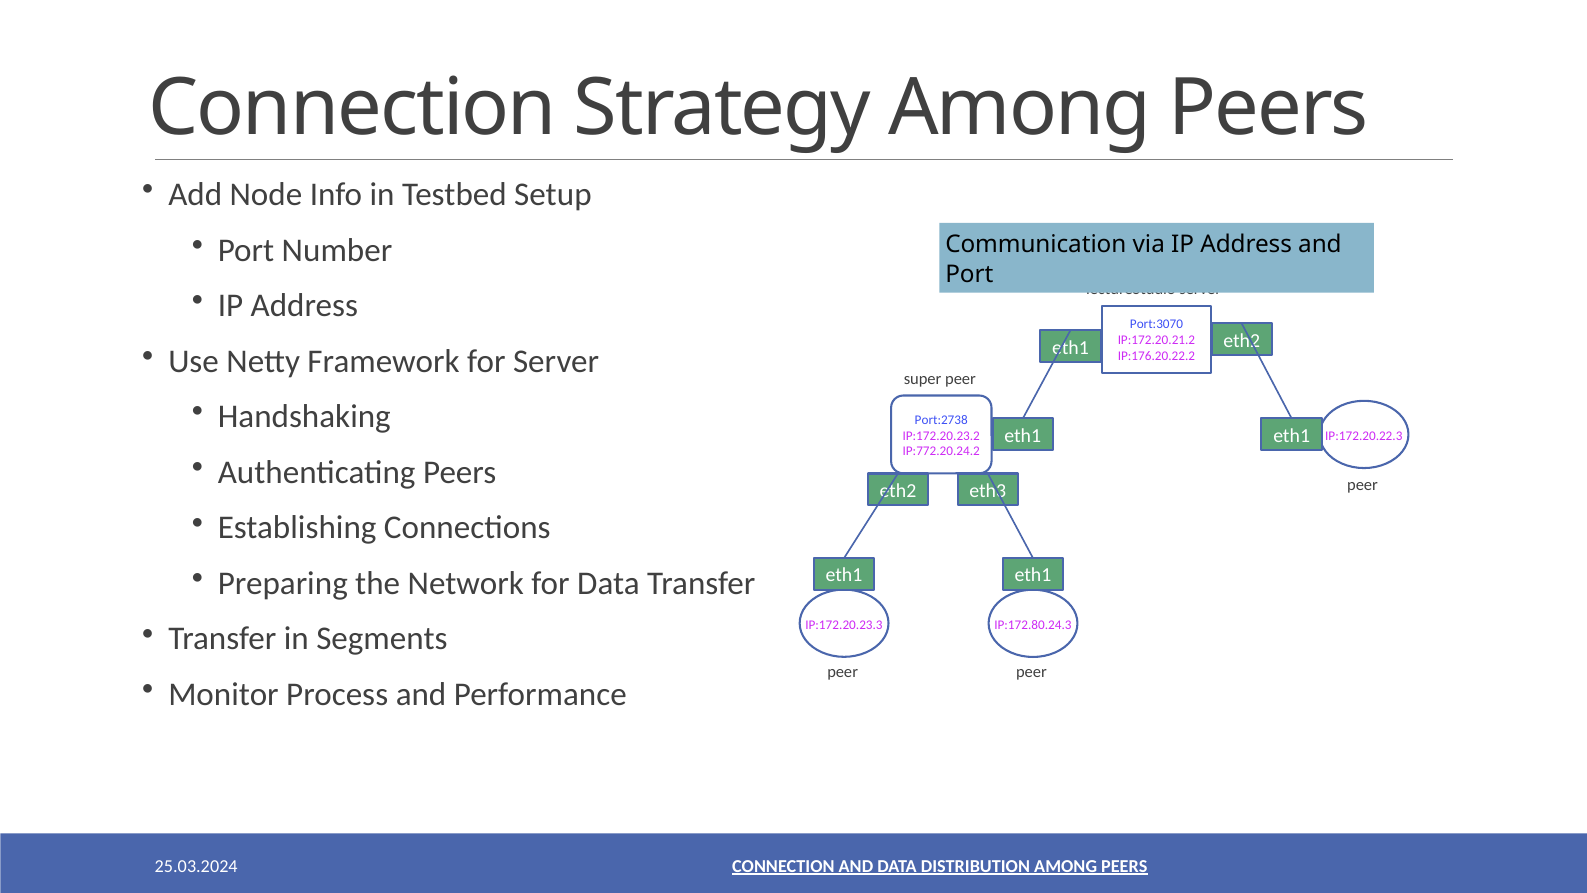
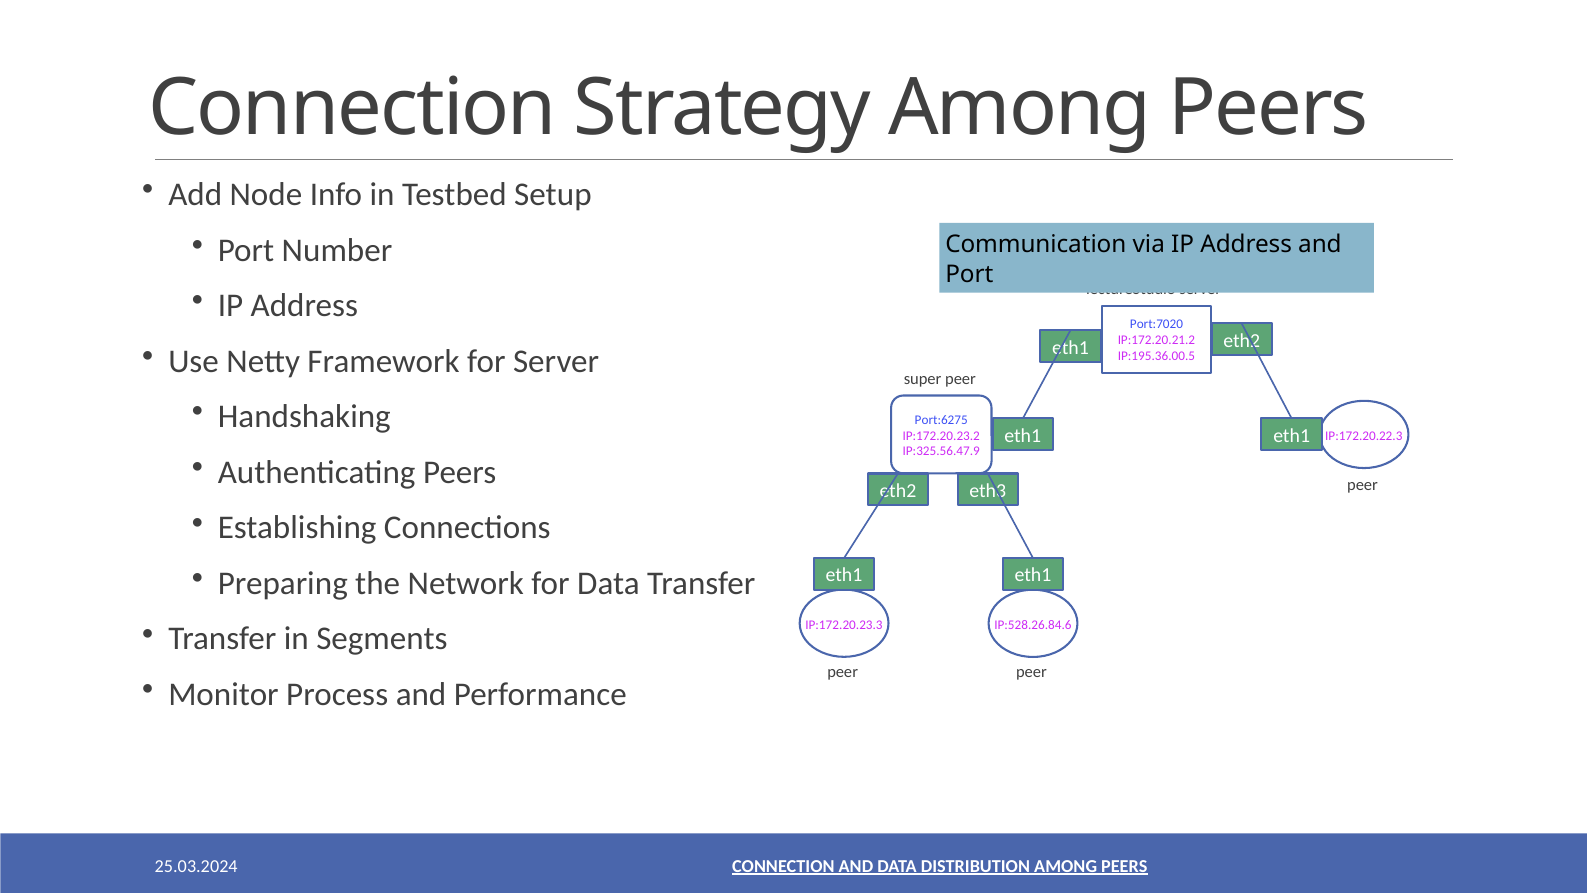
Port:3070: Port:3070 -> Port:7020 (1156, 324)
IP:176.20.22.2: IP:176.20.22.2 -> IP:195.36.00.5 (1156, 356)
Port:2738: Port:2738 -> Port:6275 (941, 420)
IP:772.20.24.2: IP:772.20.24.2 -> IP:325.56.47.9 (941, 451)
IP:172.80.24.3: IP:172.80.24.3 -> IP:528.26.84.6 (1033, 625)
